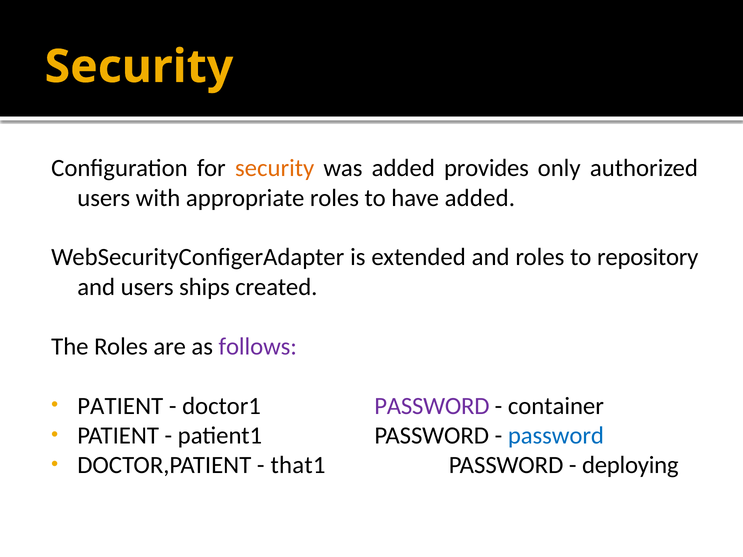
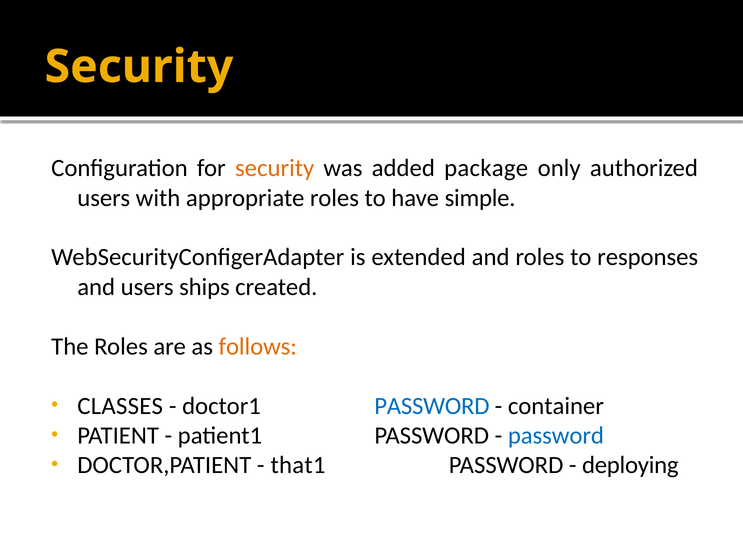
provides: provides -> package (486, 168)
have added: added -> simple (480, 198)
repository: repository -> responses (648, 257)
follows colour: purple -> orange (258, 347)
PATIENT: PATIENT -> CLASSES (120, 406)
PASSWORD colour: purple -> blue (432, 406)
